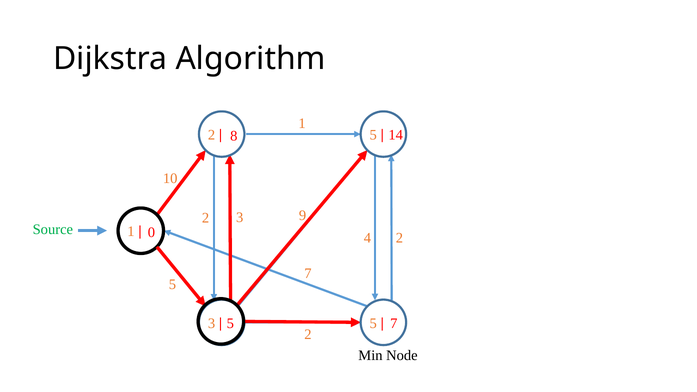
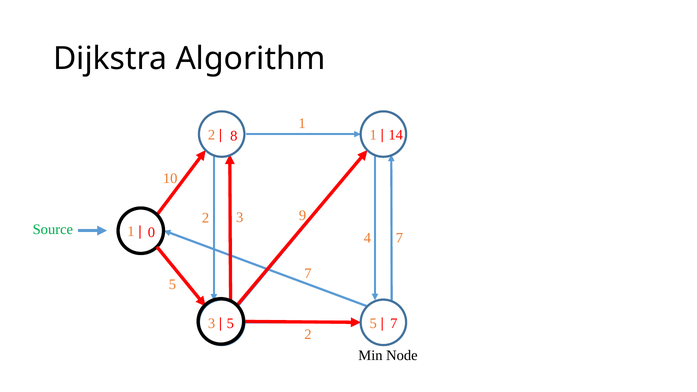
5: 5 -> 1 (373, 135)
4 2: 2 -> 7 (399, 238)
